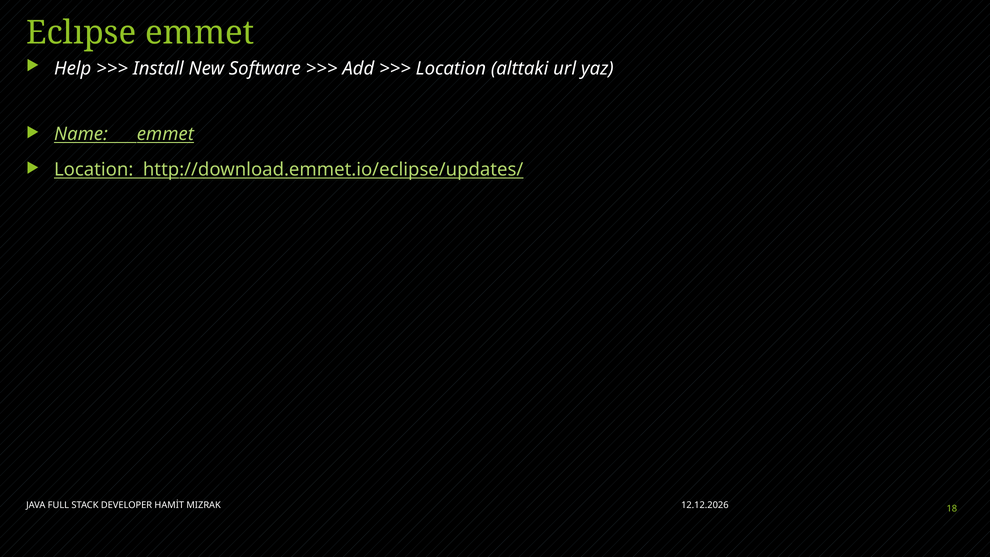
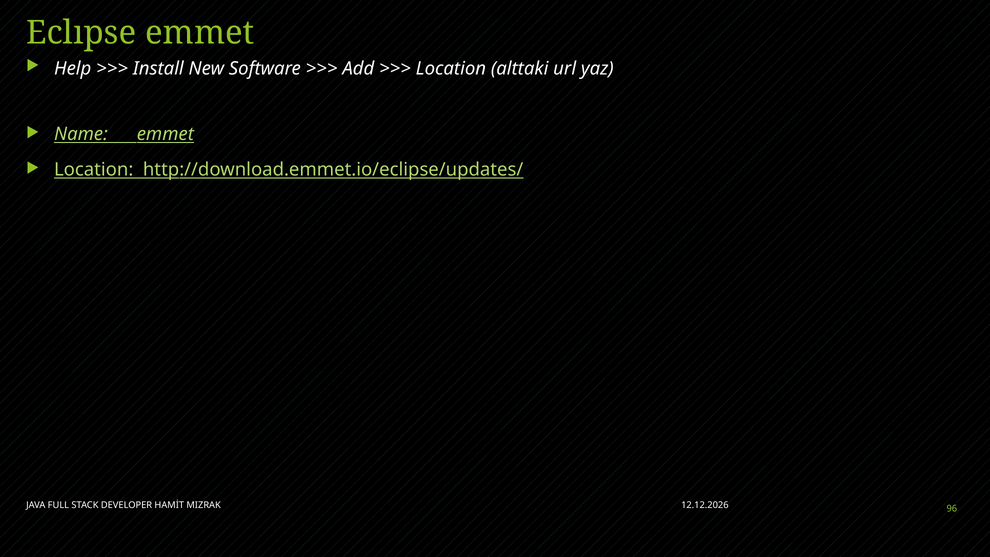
18: 18 -> 96 (952, 509)
